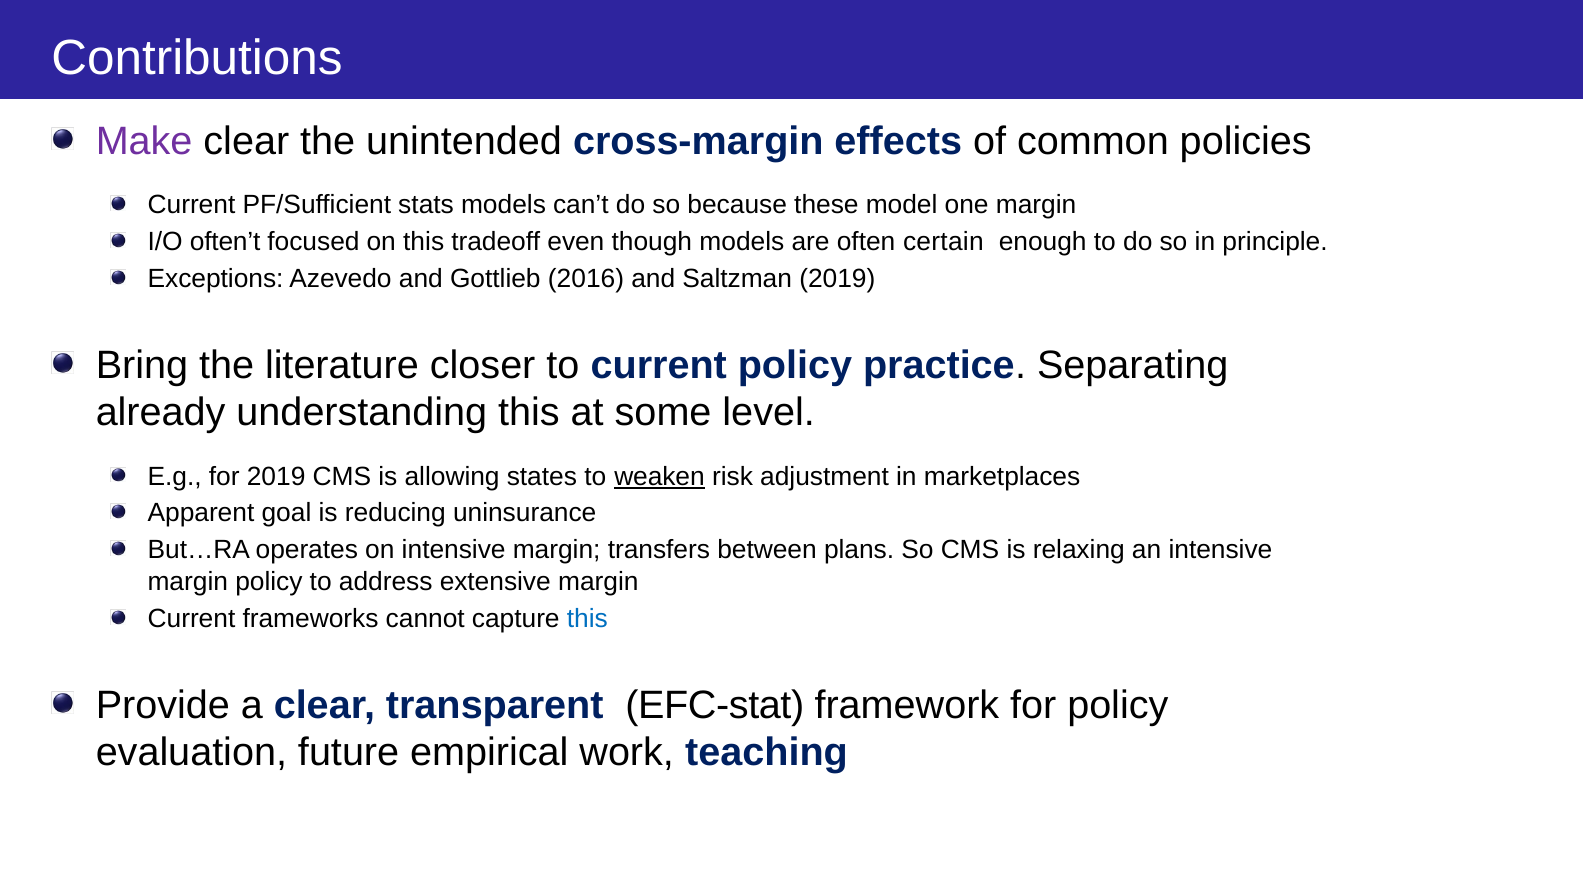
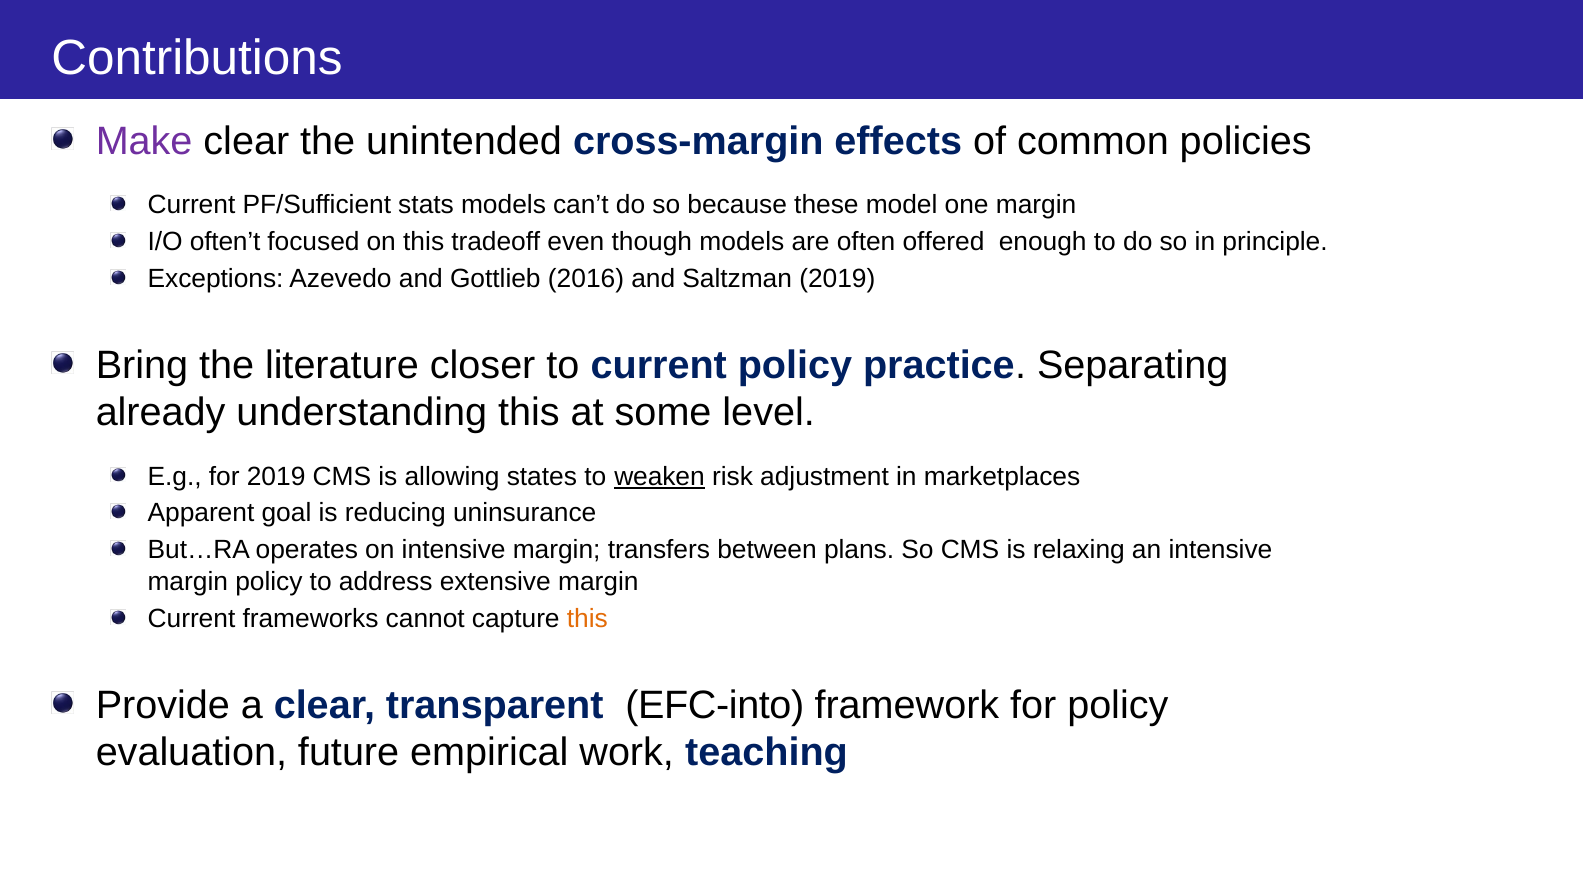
certain: certain -> offered (944, 242)
this colour: blue -> orange (587, 619)
EFC-stat: EFC-stat -> EFC-into (715, 706)
